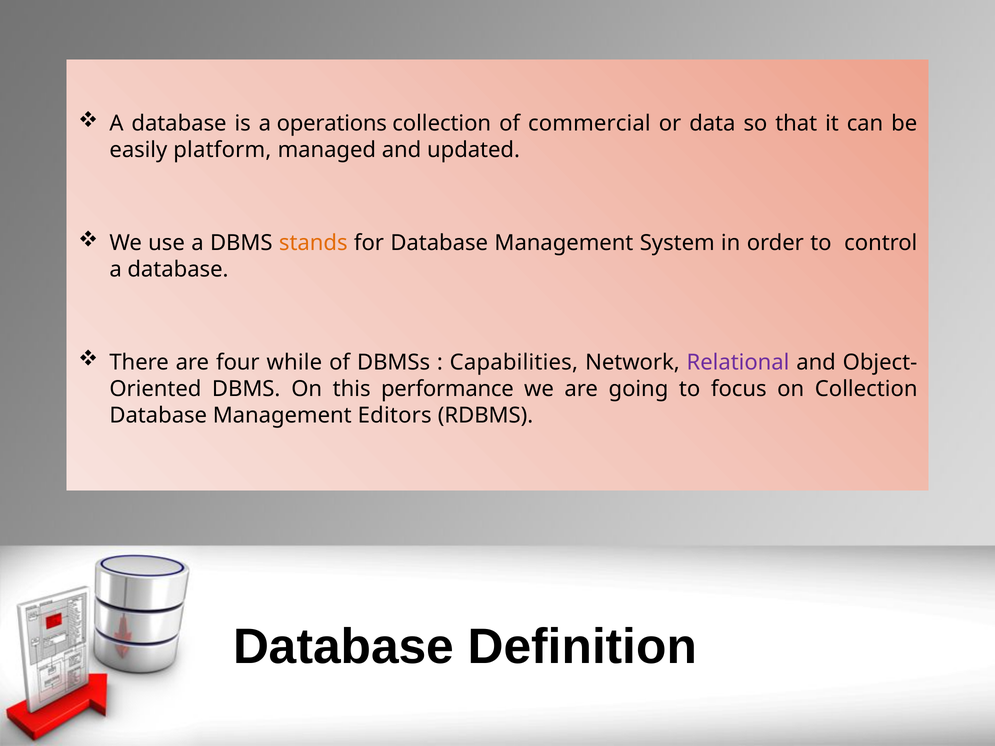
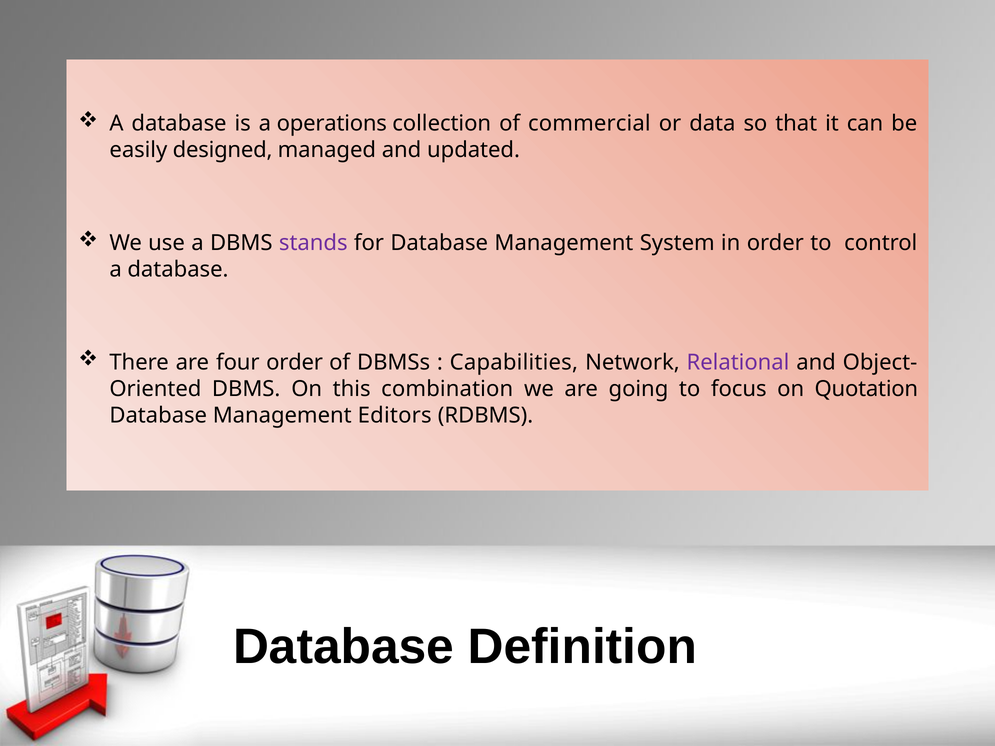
platform: platform -> designed (223, 150)
stands colour: orange -> purple (313, 243)
four while: while -> order (295, 362)
performance: performance -> combination (447, 389)
on Collection: Collection -> Quotation (866, 389)
